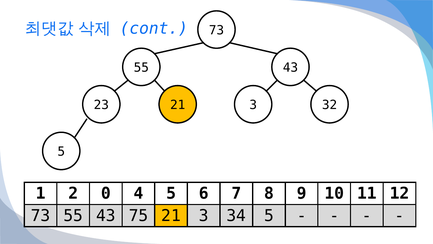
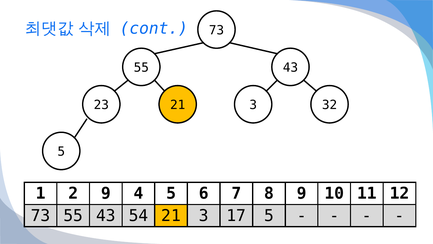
2 0: 0 -> 9 (106, 193)
75: 75 -> 54 (138, 215)
34: 34 -> 17 (236, 215)
